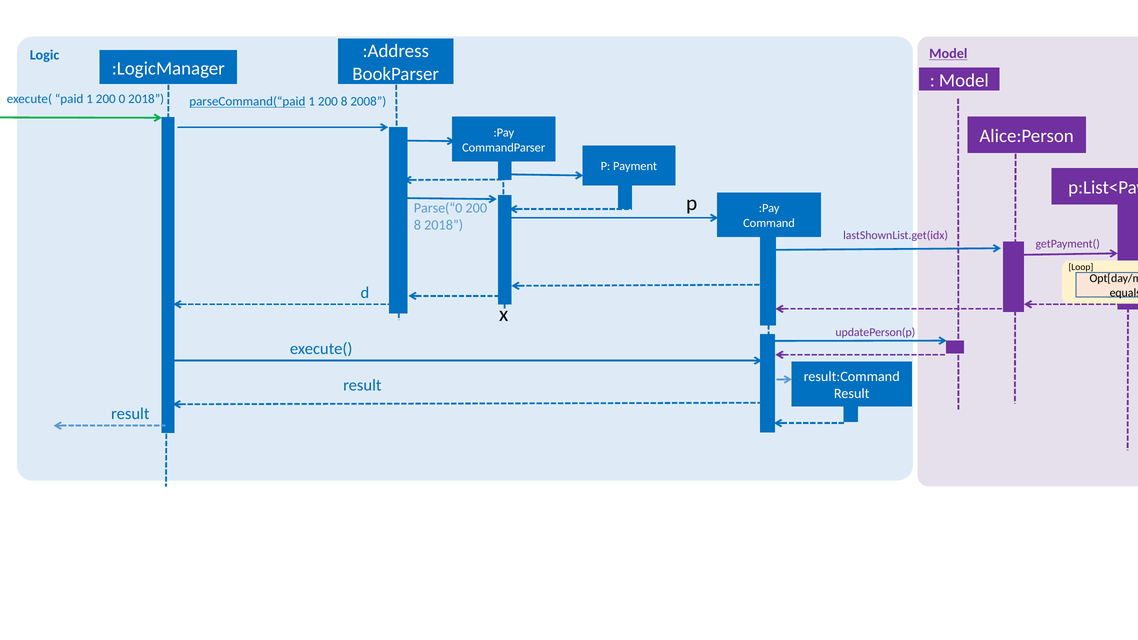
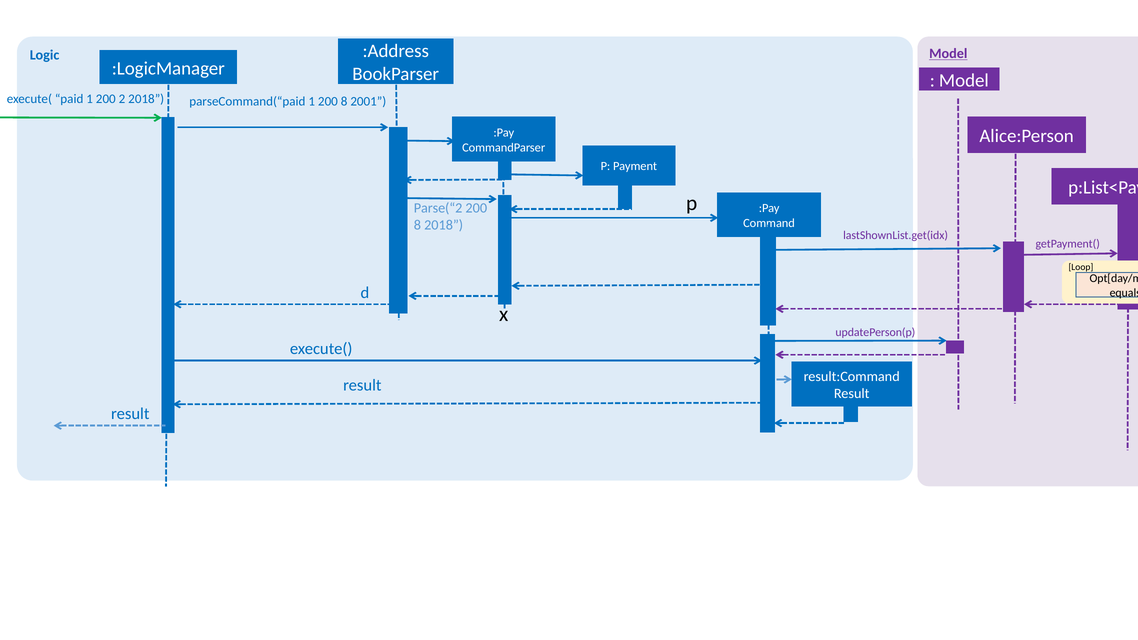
0: 0 -> 2 (122, 99)
parseCommand(“paid underline: present -> none (247, 102)
2008: 2008 -> 2001 (368, 102)
Parse(“0: Parse(“0 -> Parse(“2 (438, 208)
